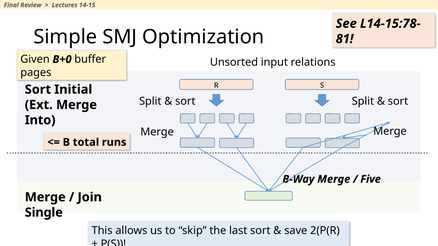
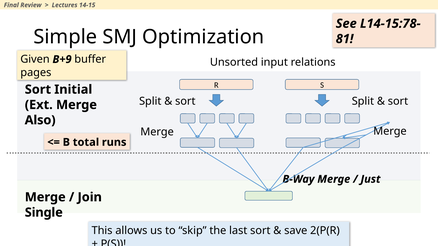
B+0: B+0 -> B+9 (62, 59)
Into: Into -> Also (40, 120)
Five: Five -> Just (371, 179)
